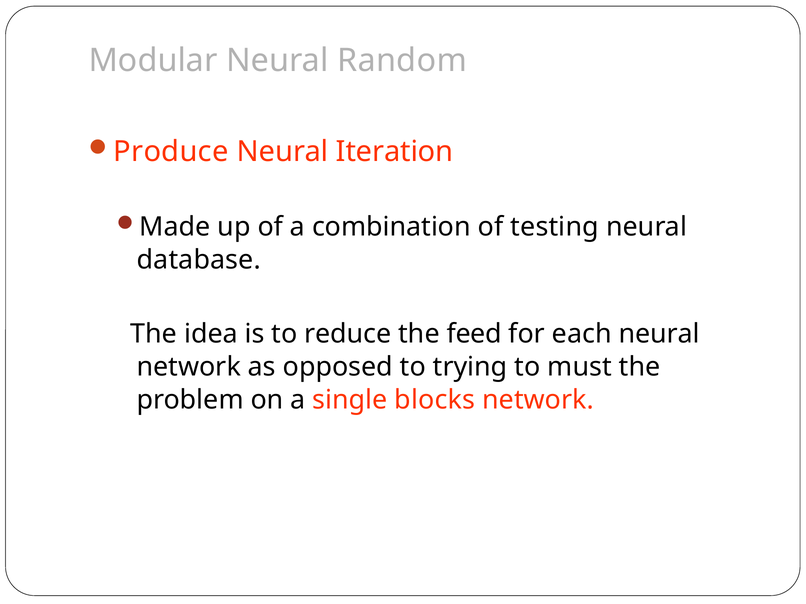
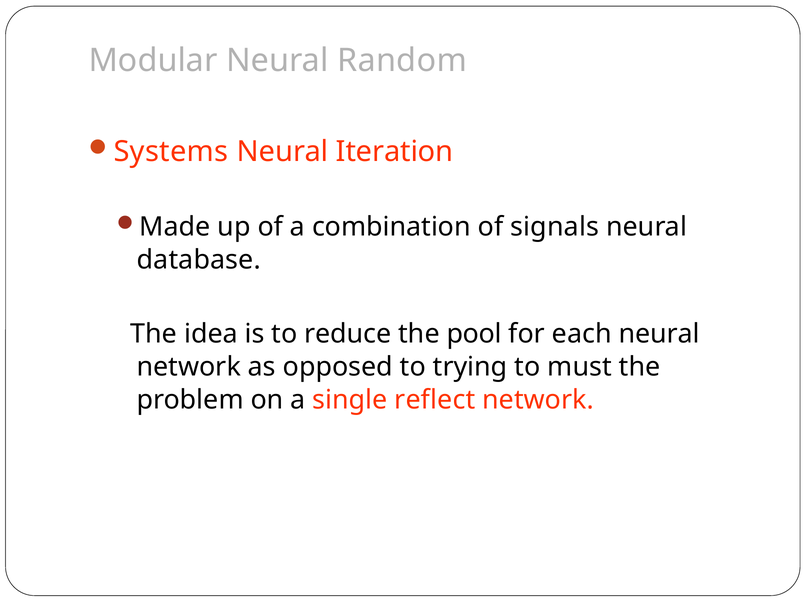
Produce: Produce -> Systems (171, 152)
testing: testing -> signals (555, 227)
feed: feed -> pool (474, 334)
blocks: blocks -> reflect (435, 400)
